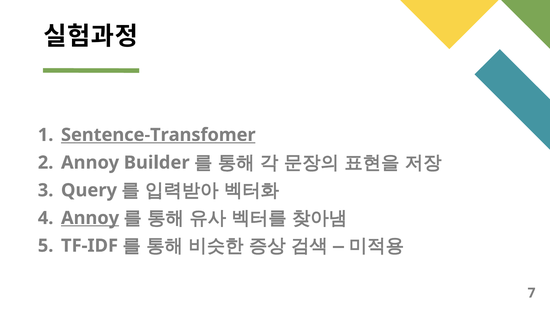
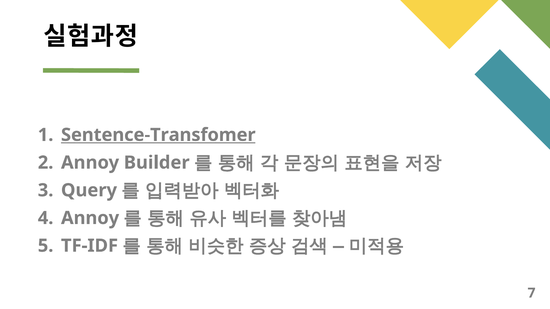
Annoy underline: present -> none (90, 218)
